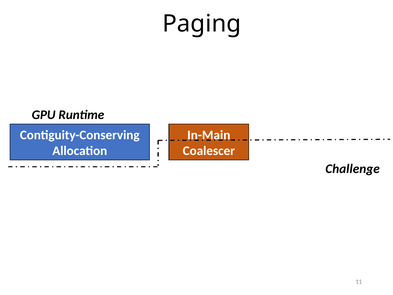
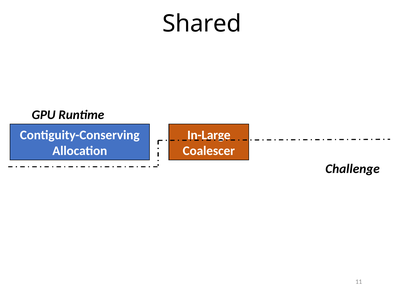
Paging: Paging -> Shared (202, 24)
In-Main: In-Main -> In-Large (209, 135)
